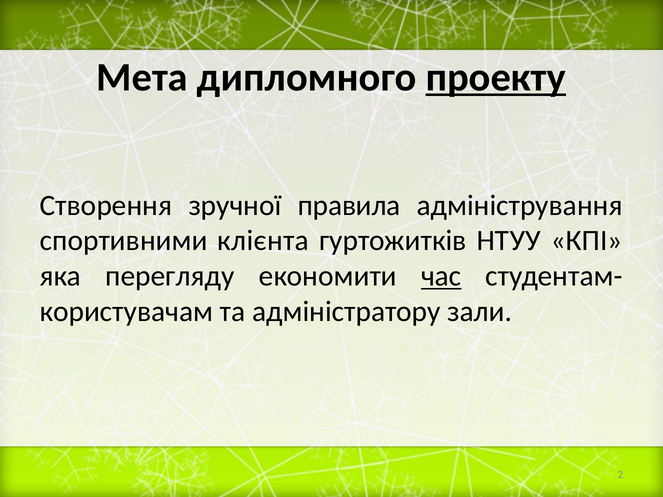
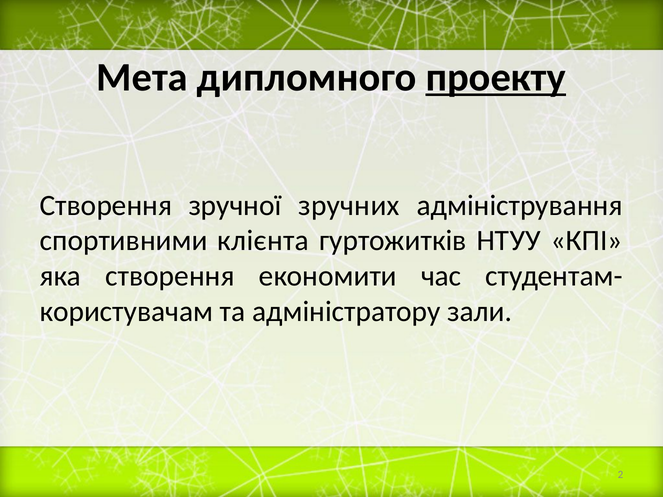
правила: правила -> зручних (349, 205)
яка перегляду: перегляду -> створення (170, 276)
час underline: present -> none (441, 276)
